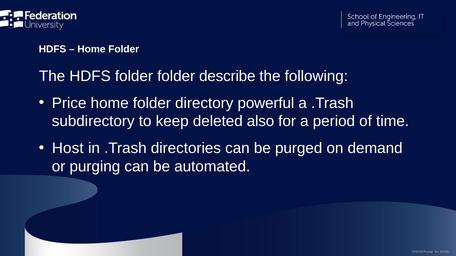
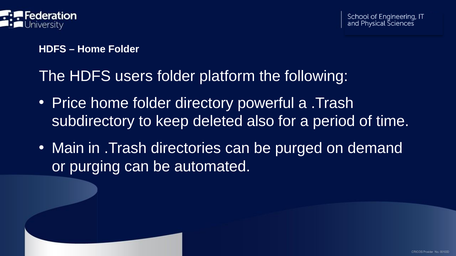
HDFS folder: folder -> users (134, 76)
describe: describe -> platform (227, 76)
Host: Host -> Main (68, 149)
